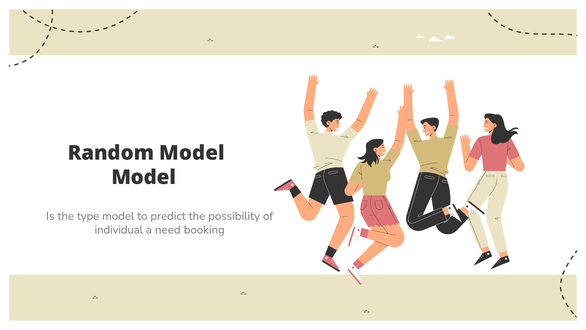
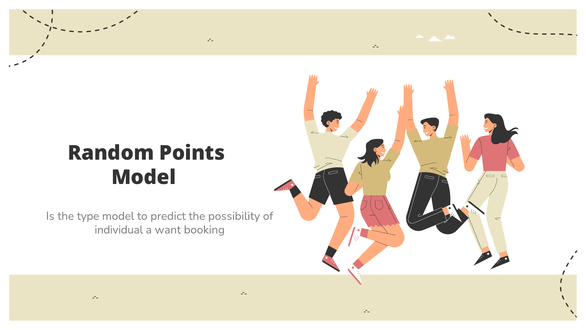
Random Model: Model -> Points (192, 153)
need: need -> want (168, 229)
